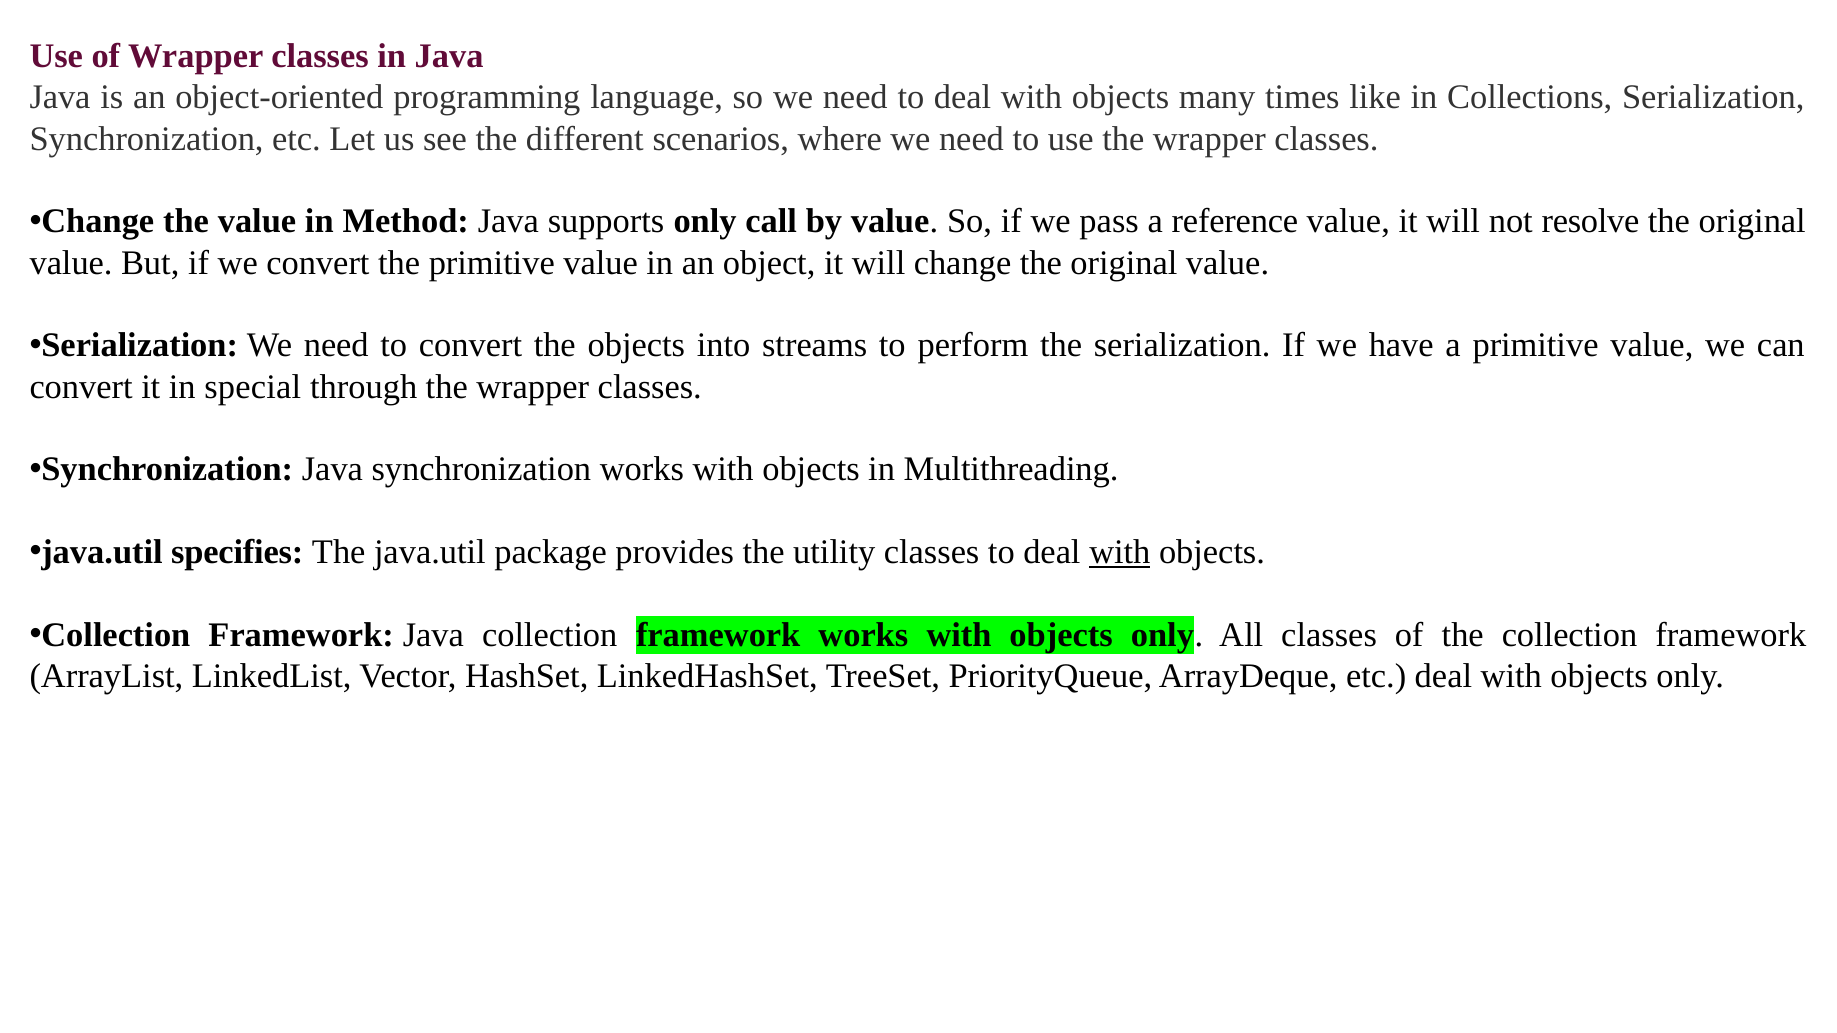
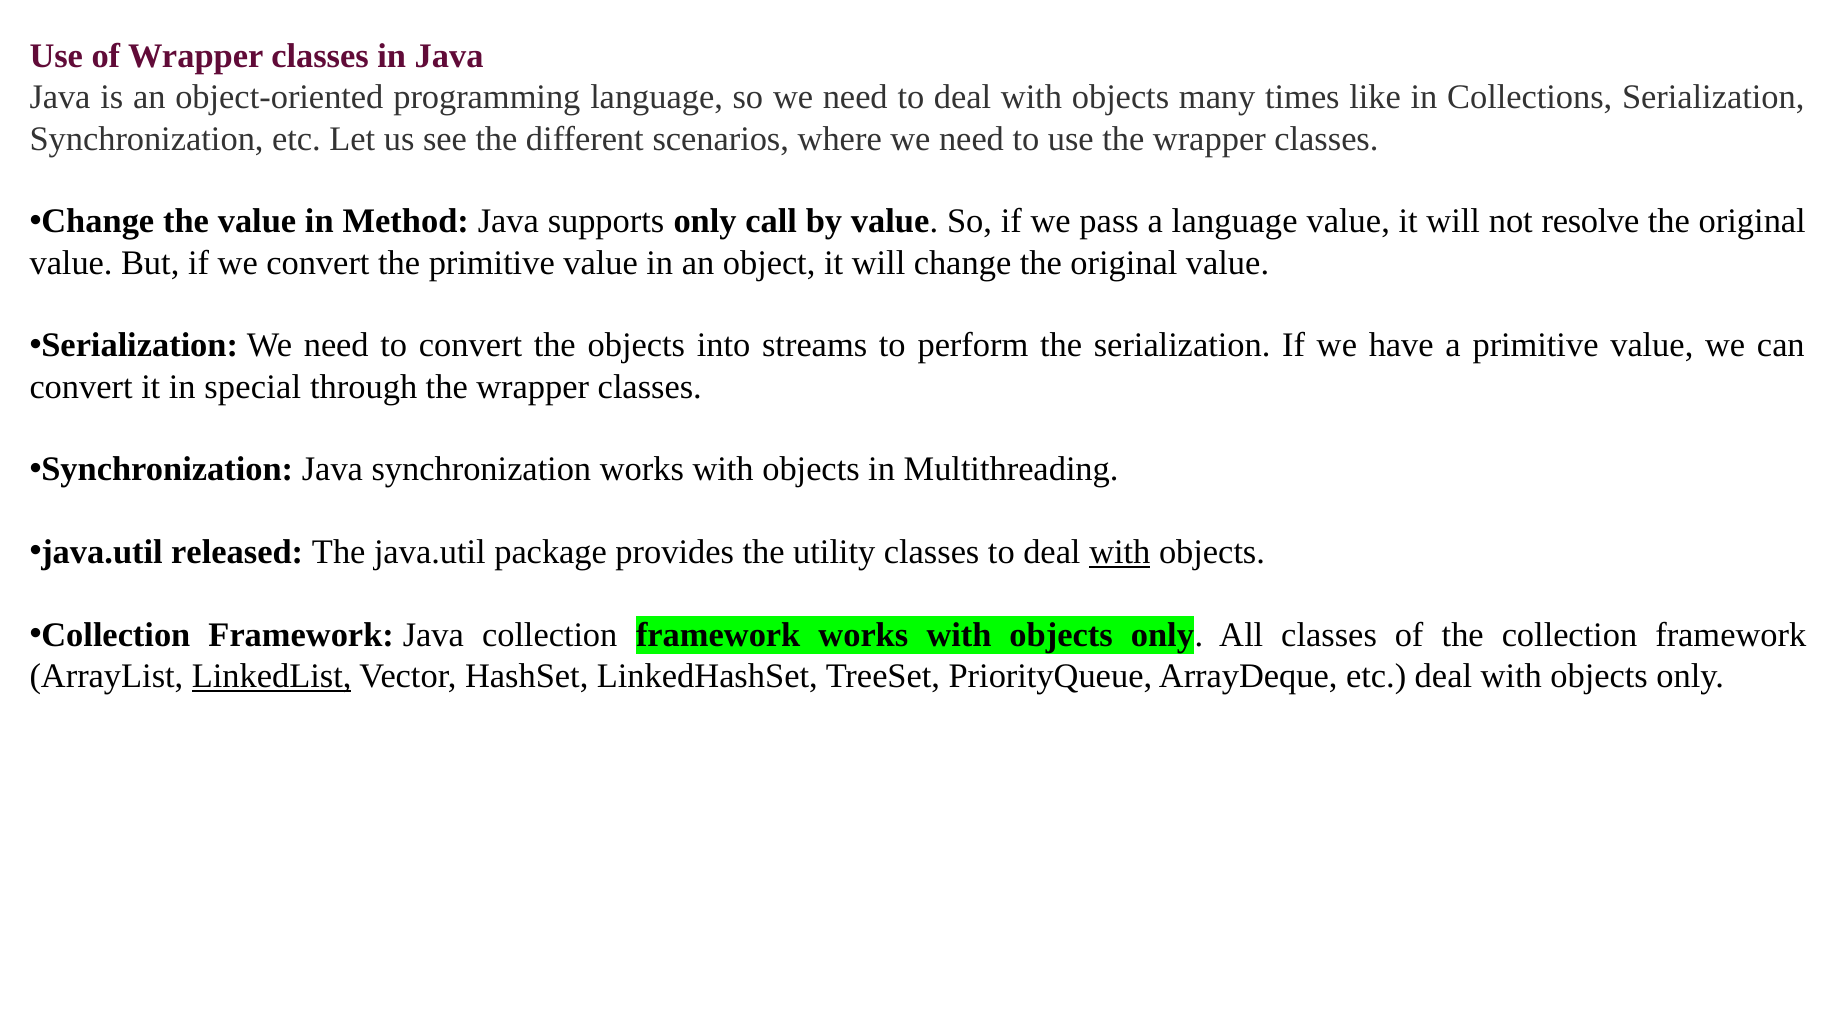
a reference: reference -> language (1235, 222)
specifies: specifies -> released (237, 552)
LinkedList underline: none -> present (272, 676)
